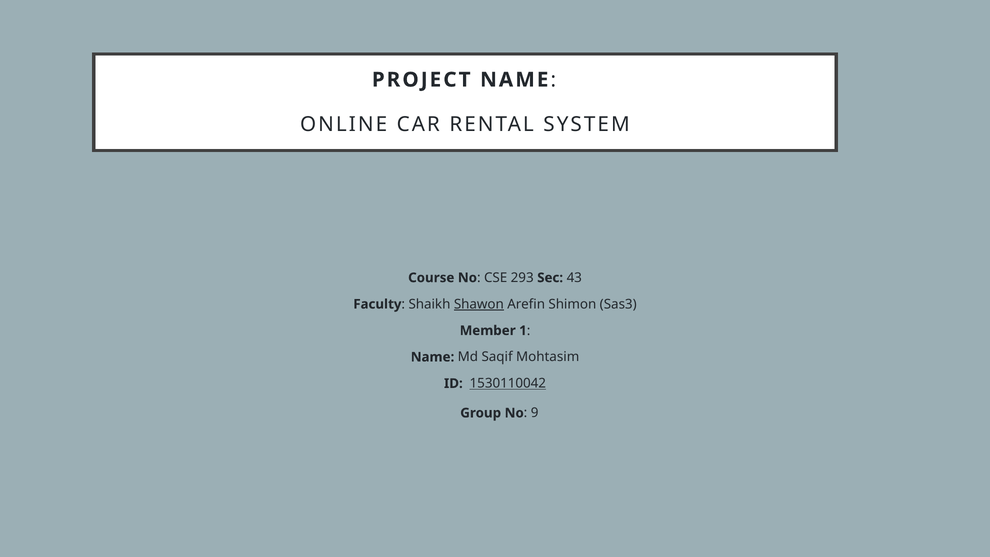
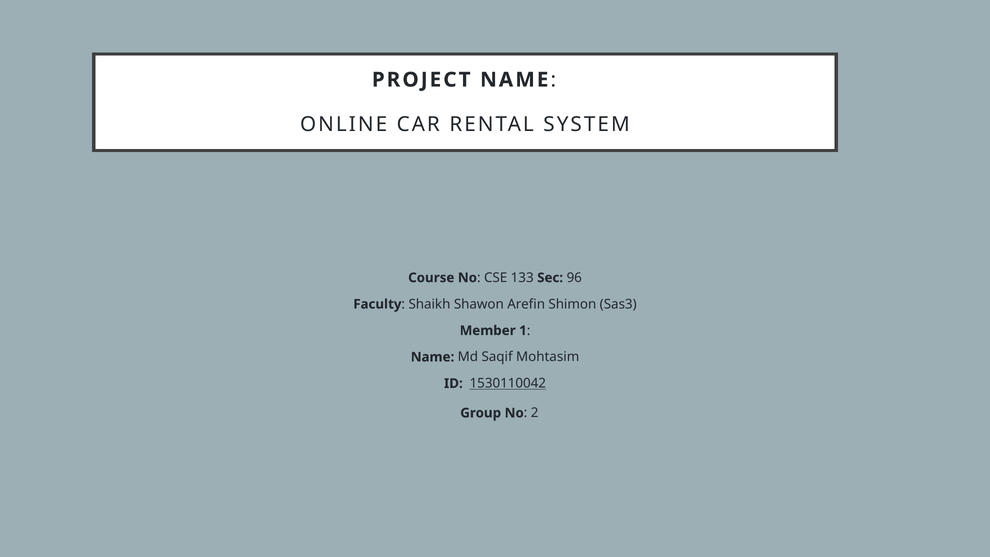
293: 293 -> 133 (522, 278)
43: 43 -> 96 (574, 278)
Shawon underline: present -> none (479, 304)
9: 9 -> 2 (535, 413)
